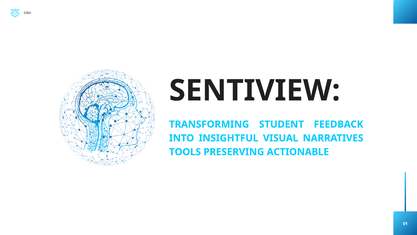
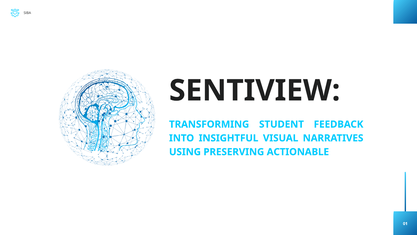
TOOLS: TOOLS -> USING (185, 152)
